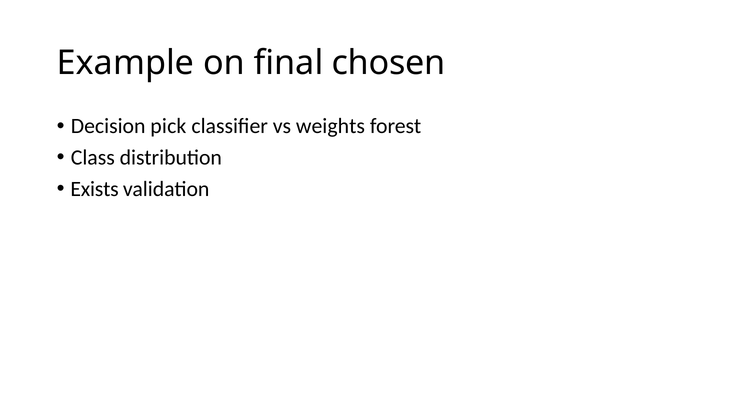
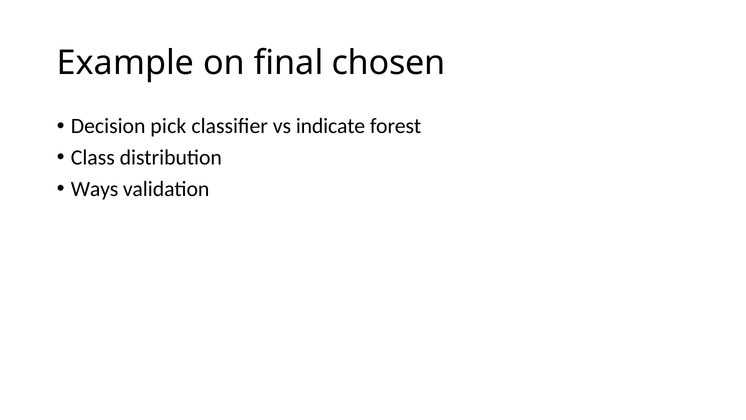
weights: weights -> indicate (331, 126)
Exists: Exists -> Ways (95, 189)
